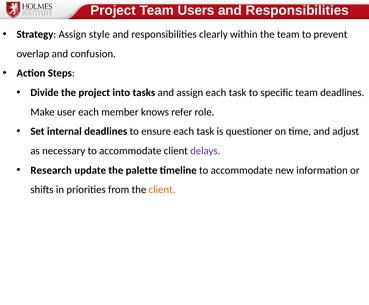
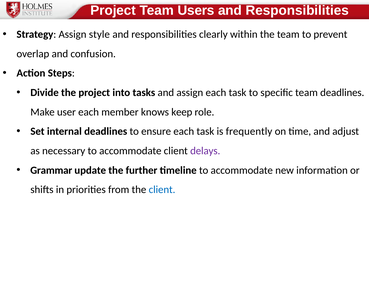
refer: refer -> keep (182, 112)
questioner: questioner -> frequently (249, 131)
Research: Research -> Grammar (51, 170)
palette: palette -> further (142, 170)
client colour: orange -> blue (162, 189)
